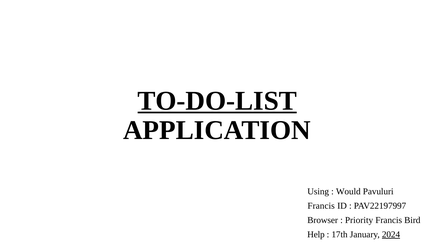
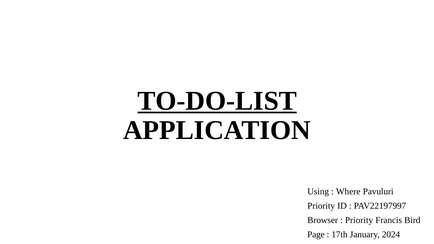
Would: Would -> Where (348, 192)
Francis: Francis -> Priority (321, 206)
Help: Help -> Page (316, 235)
2024 underline: present -> none (391, 235)
